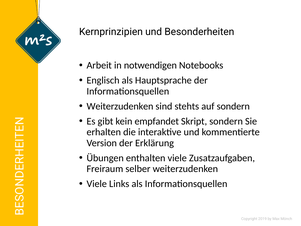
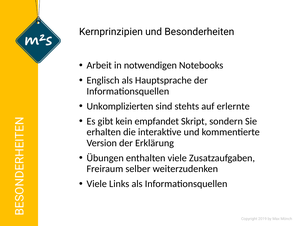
Weiterzudenken: Weiterzudenken -> Unkomplizierten (120, 106)
auf sondern: sondern -> erlernte (233, 106)
